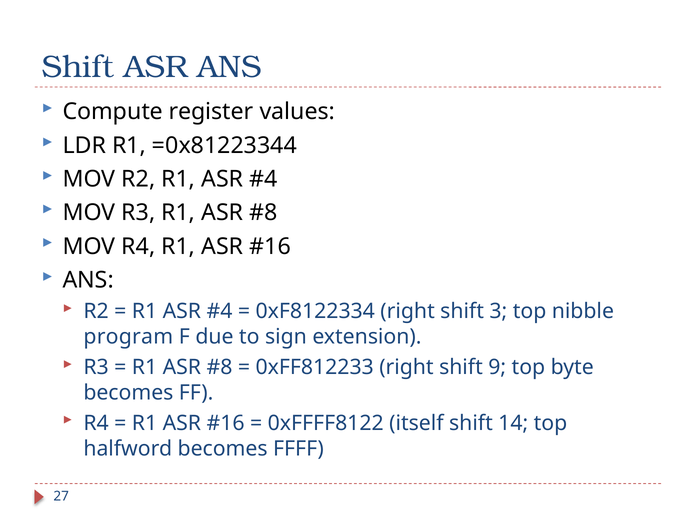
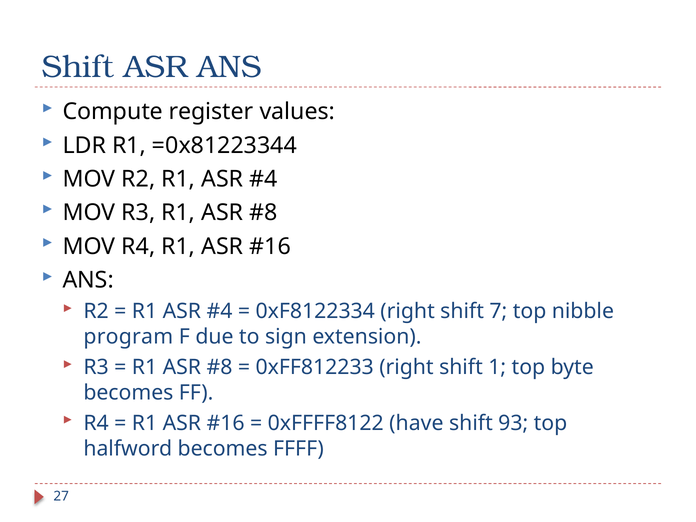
3: 3 -> 7 (498, 311)
9: 9 -> 1 (497, 367)
itself: itself -> have (416, 423)
14: 14 -> 93 (513, 423)
